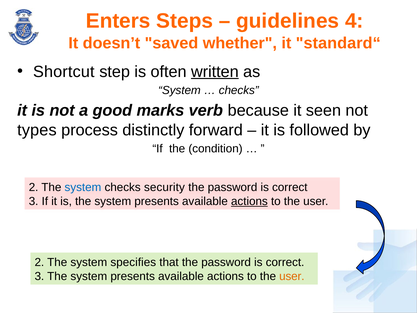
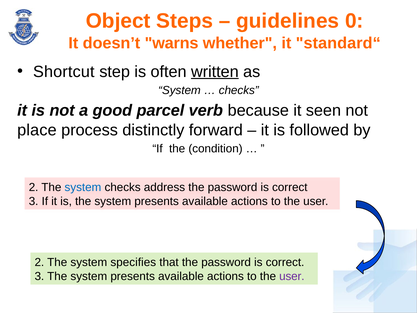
Enters: Enters -> Object (118, 21)
4: 4 -> 0 (354, 21)
saved: saved -> warns (172, 43)
marks: marks -> parcel (160, 111)
types: types -> place (37, 130)
security: security -> address (164, 187)
actions underline: present -> none (249, 201)
user colour: orange -> purple (292, 276)
